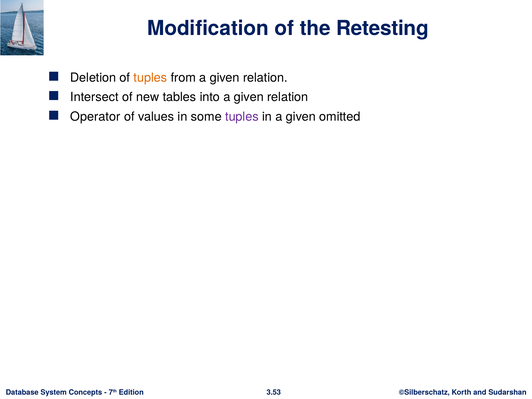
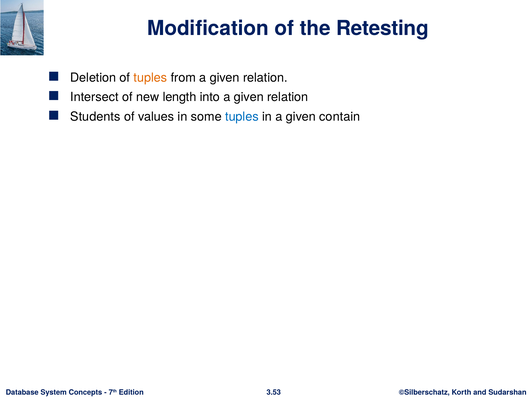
tables: tables -> length (180, 97)
Operator: Operator -> Students (95, 117)
tuples colour: purple -> blue (242, 117)
omitted: omitted -> contain (340, 117)
